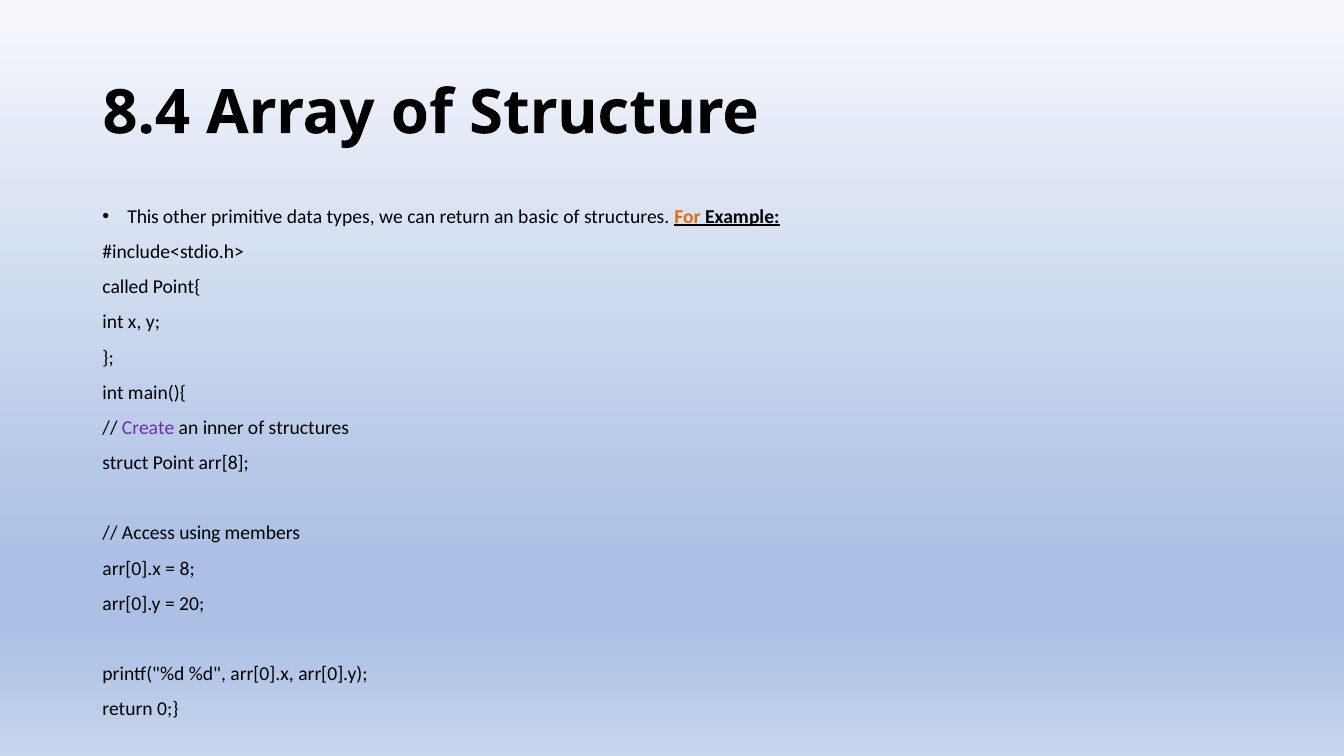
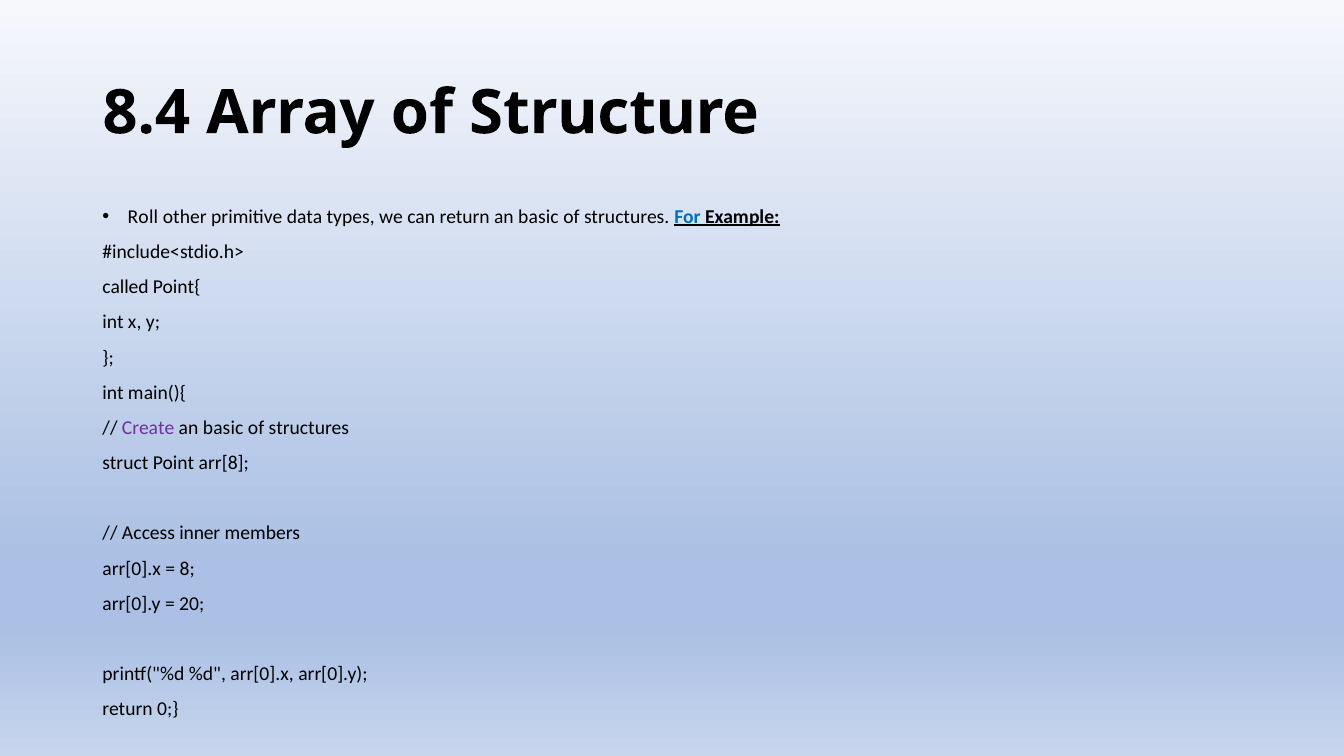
This: This -> Roll (143, 217)
For colour: orange -> blue (687, 217)
inner: inner -> basic (223, 428)
using: using -> inner (200, 534)
